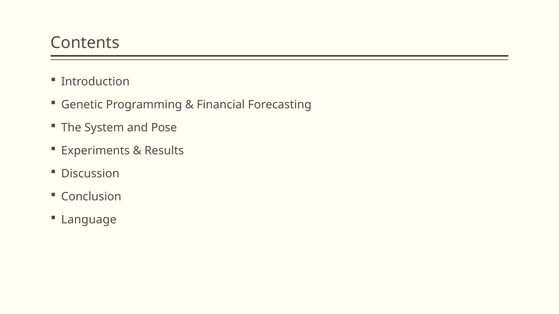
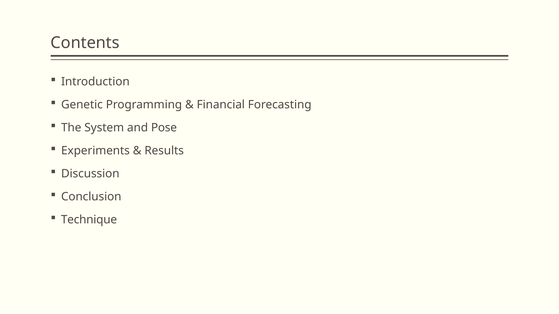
Language: Language -> Technique (89, 220)
